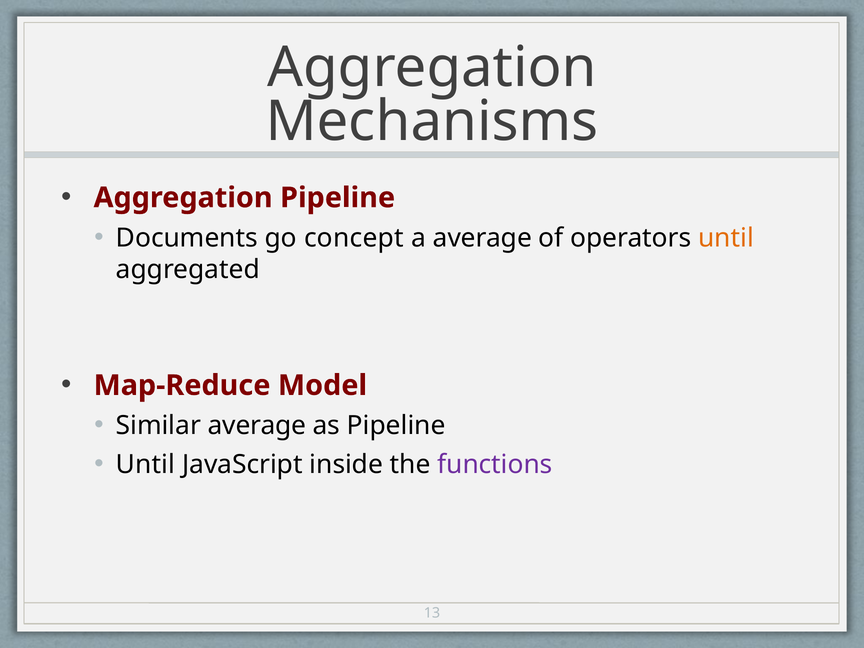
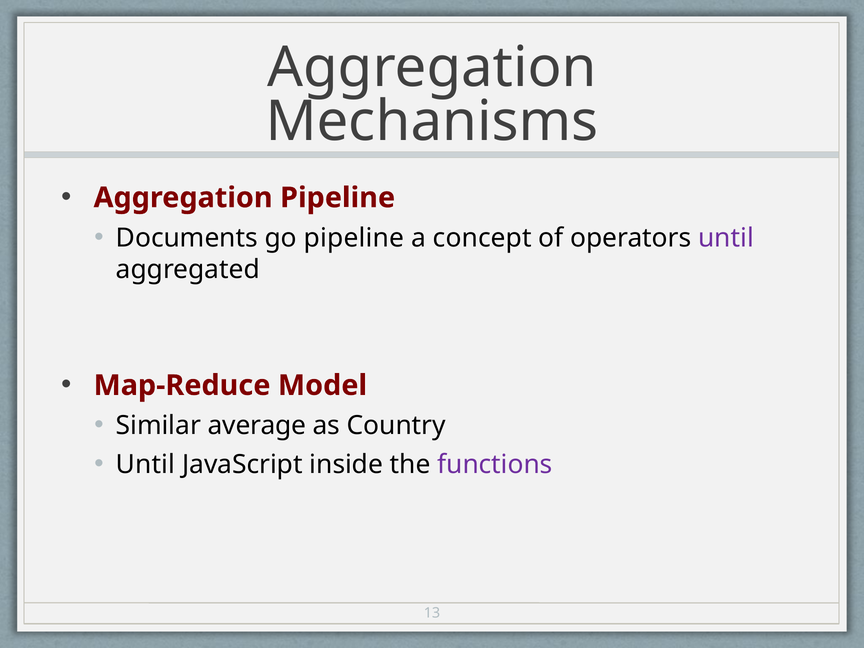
go concept: concept -> pipeline (354, 238)
a average: average -> concept (482, 238)
until colour: orange -> purple (726, 238)
as Pipeline: Pipeline -> Country (396, 426)
